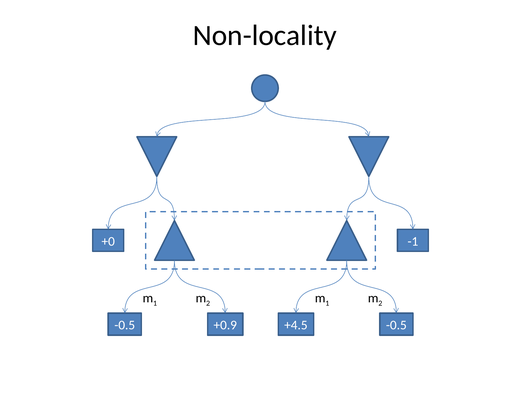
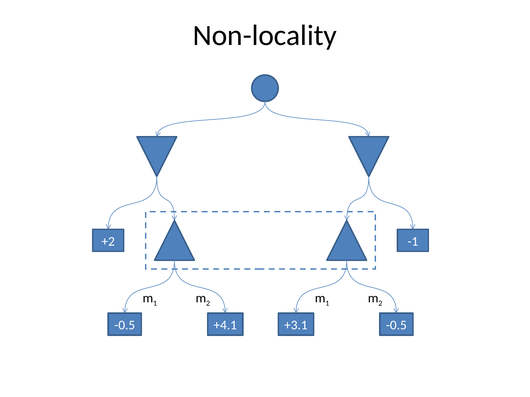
+0: +0 -> +2 (108, 242)
+0.9: +0.9 -> +4.1 (225, 326)
+4.5: +4.5 -> +3.1 (296, 326)
